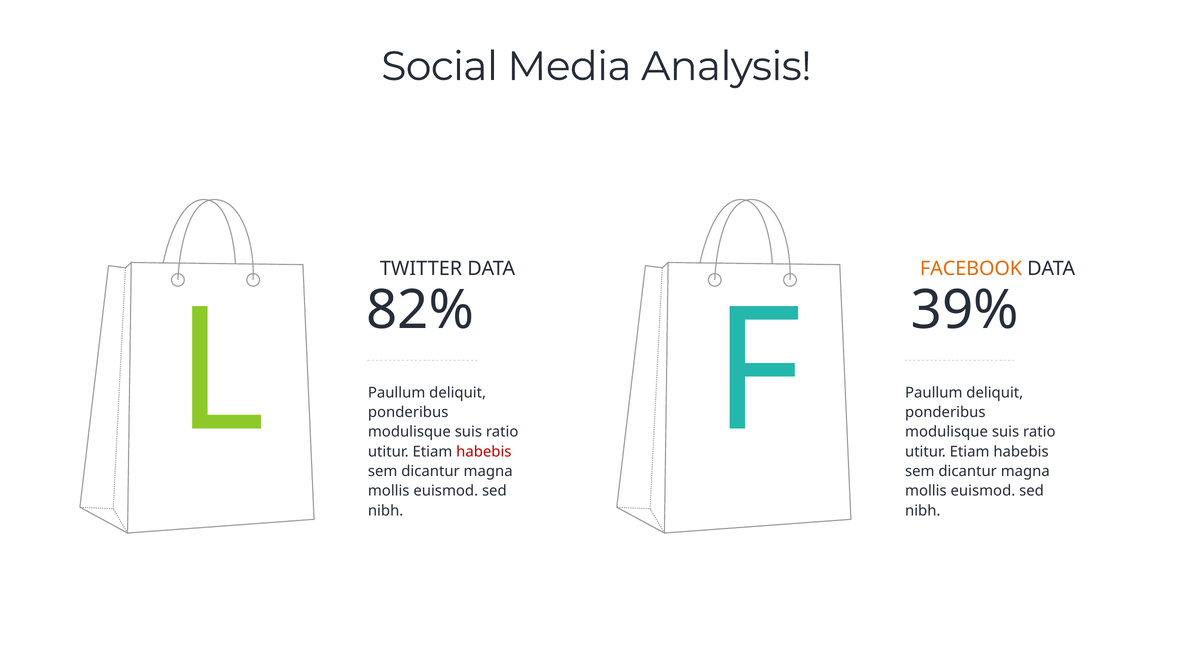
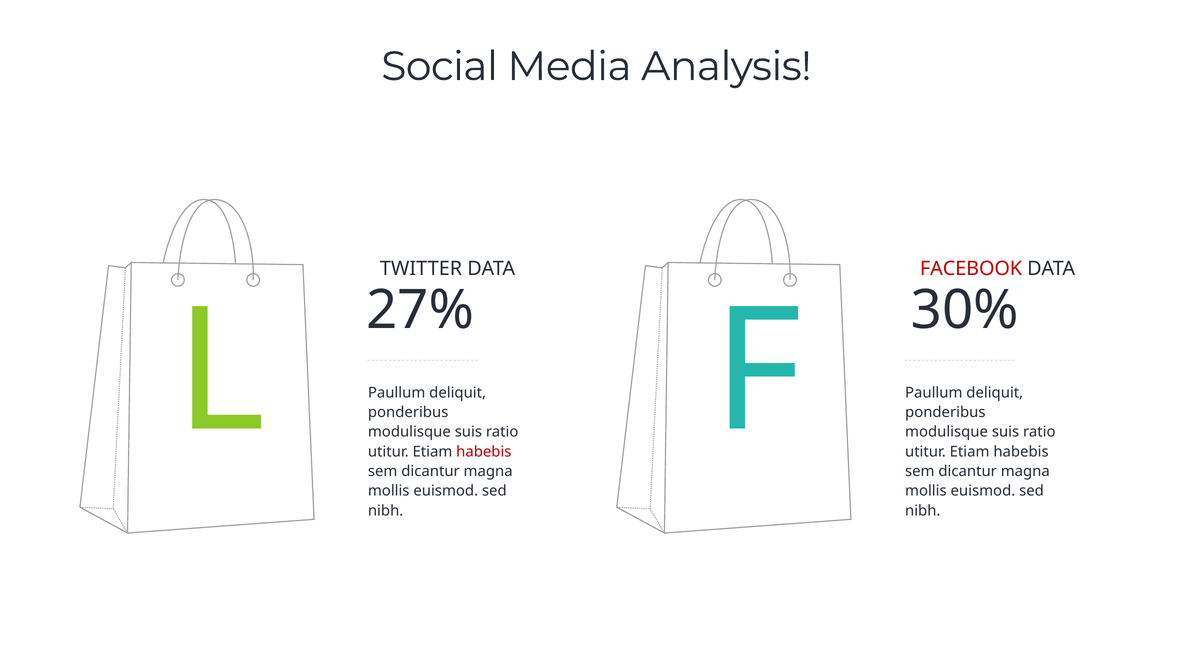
FACEBOOK colour: orange -> red (971, 269)
82%: 82% -> 27% (420, 310)
39%: 39% -> 30% (965, 310)
